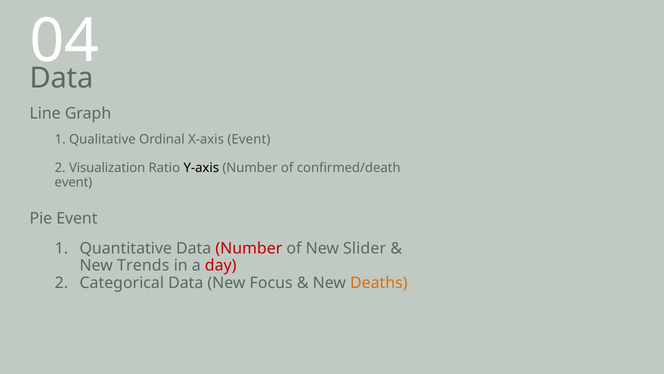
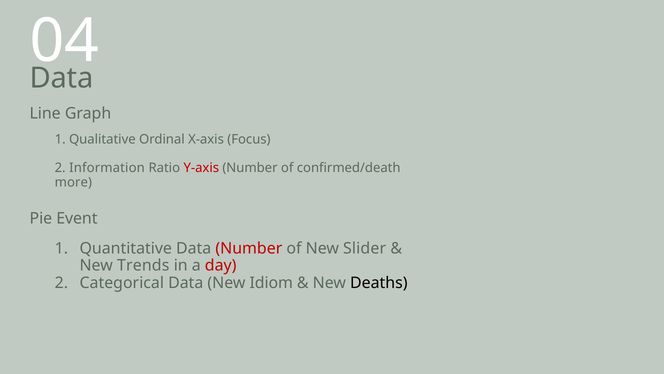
X-axis Event: Event -> Focus (249, 139)
Visualization: Visualization -> Information (107, 168)
Y-axis colour: black -> red (201, 168)
event: event -> more (73, 182)
Focus: Focus -> Idiom (271, 282)
Deaths colour: orange -> black (379, 282)
